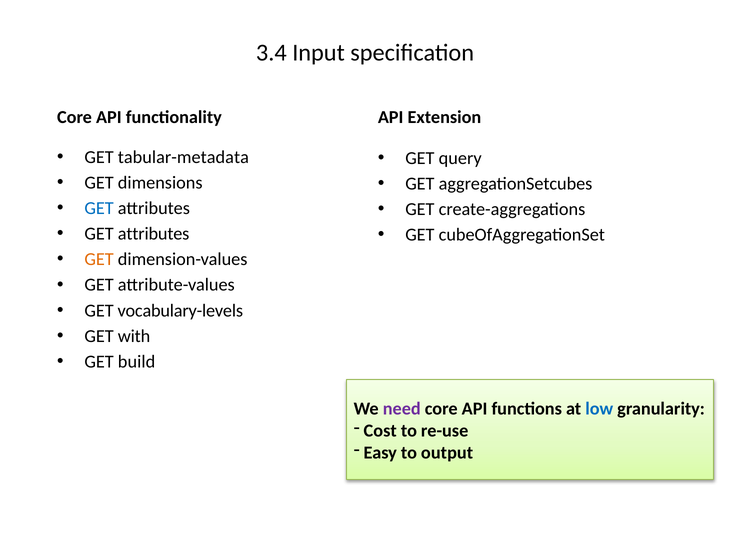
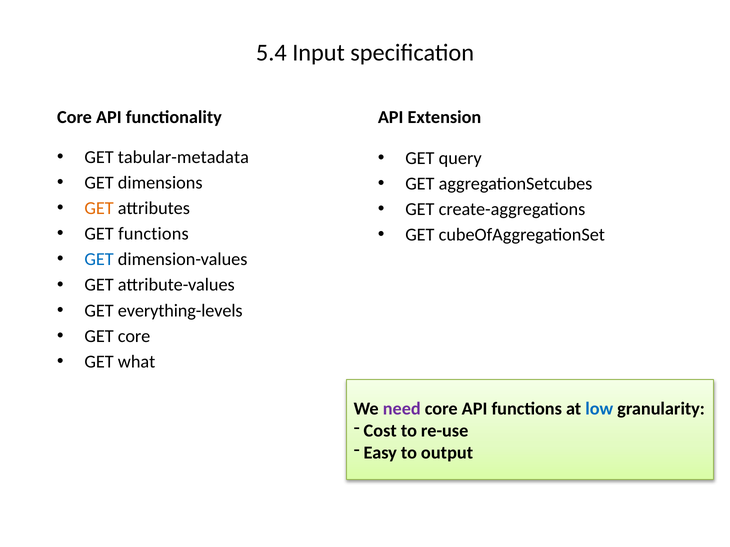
3.4: 3.4 -> 5.4 (271, 53)
GET colour: blue -> orange (99, 209)
attributes: attributes -> functions (153, 234)
GET colour: orange -> blue (99, 260)
vocabulary-levels: vocabulary-levels -> everything-levels (180, 311)
GET with: with -> core (134, 336)
build: build -> what (137, 362)
